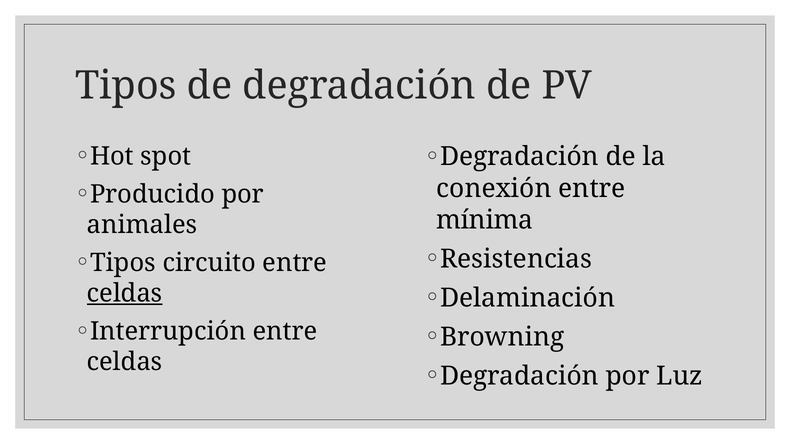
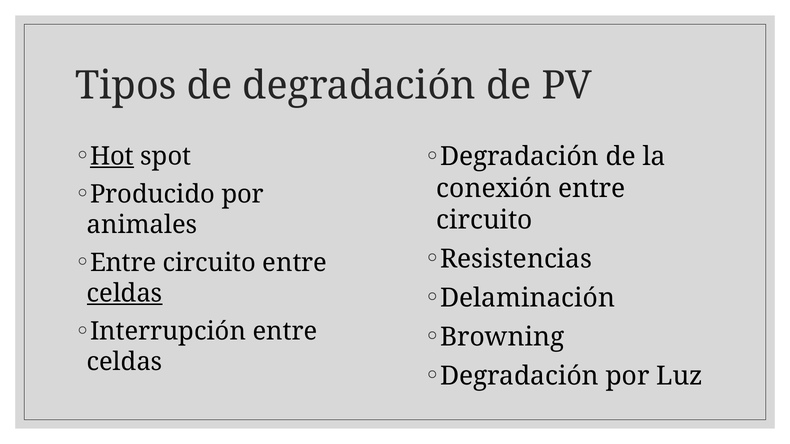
Hot underline: none -> present (112, 156)
mínima: mínima -> circuito (485, 220)
Tipos: Tipos -> Entre (123, 263)
